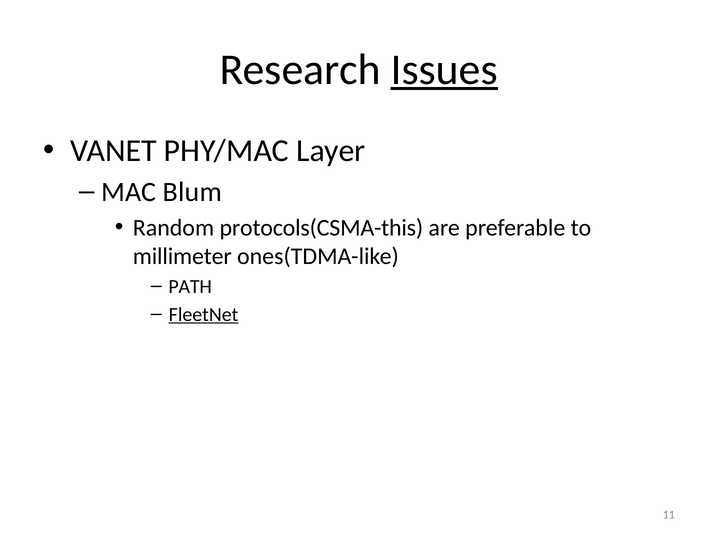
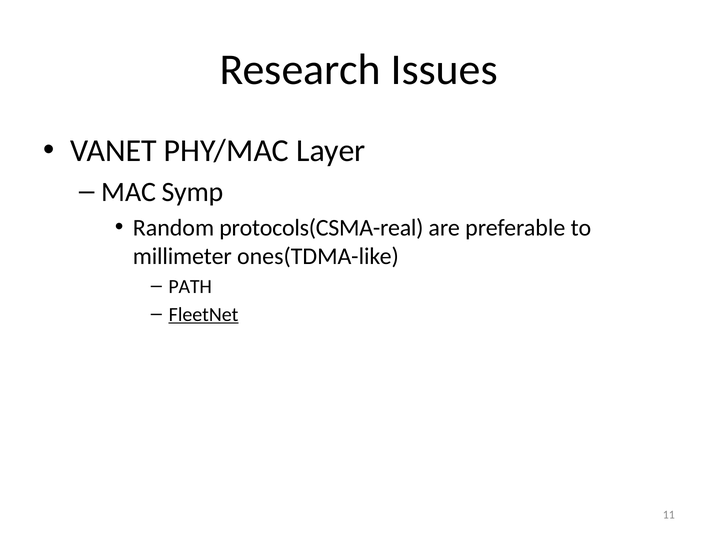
Issues underline: present -> none (444, 70)
Blum: Blum -> Symp (193, 192)
protocols(CSMA-this: protocols(CSMA-this -> protocols(CSMA-real (321, 227)
